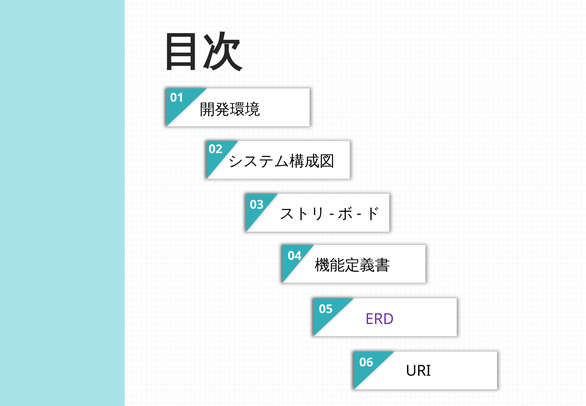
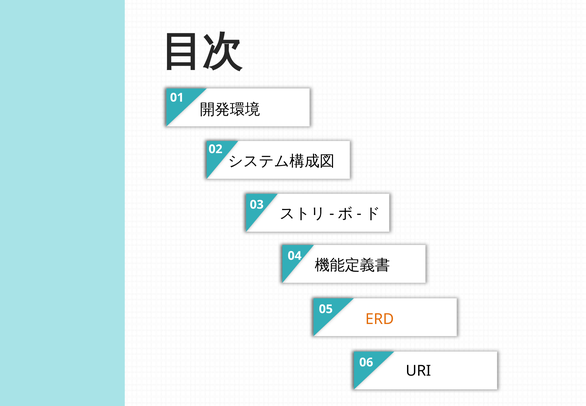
ERD colour: purple -> orange (380, 319)
